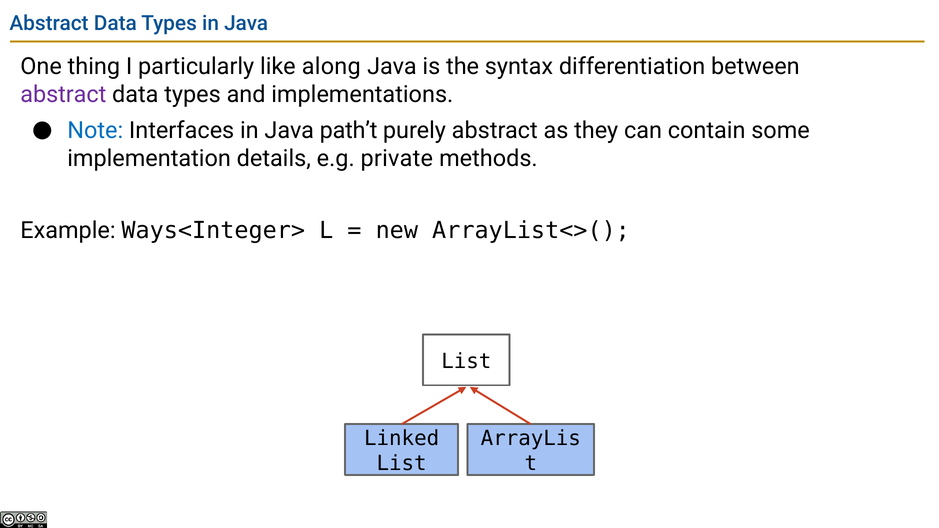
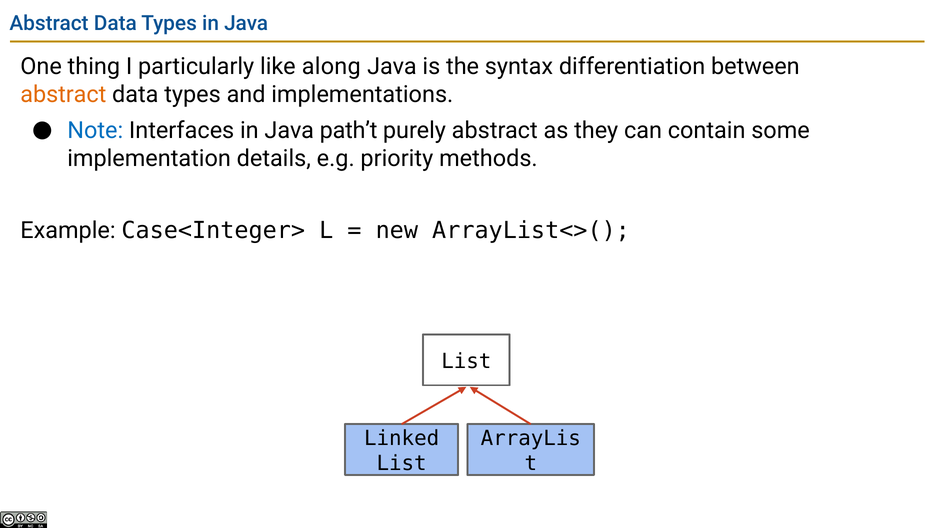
abstract colour: purple -> orange (63, 95)
private: private -> priority (397, 159)
Ways<Integer>: Ways<Integer> -> Case<Integer> (213, 231)
